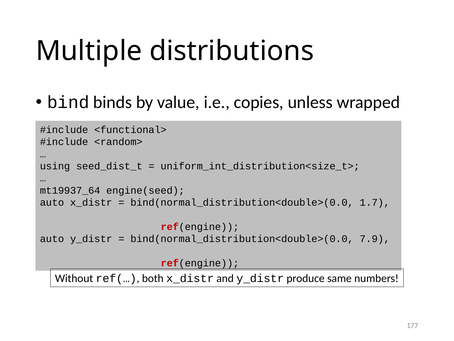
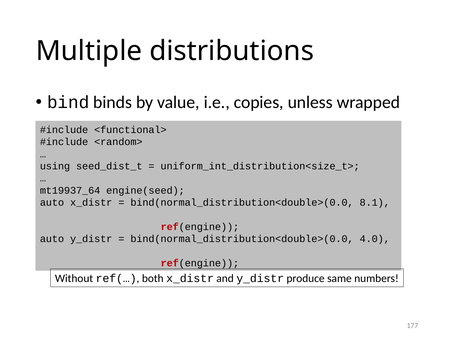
1.7: 1.7 -> 8.1 (375, 202)
7.9: 7.9 -> 4.0 (375, 239)
